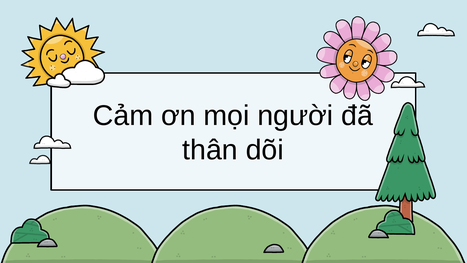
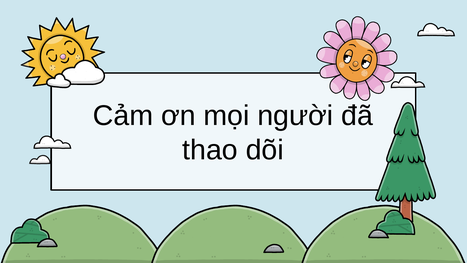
thân: thân -> thao (210, 150)
